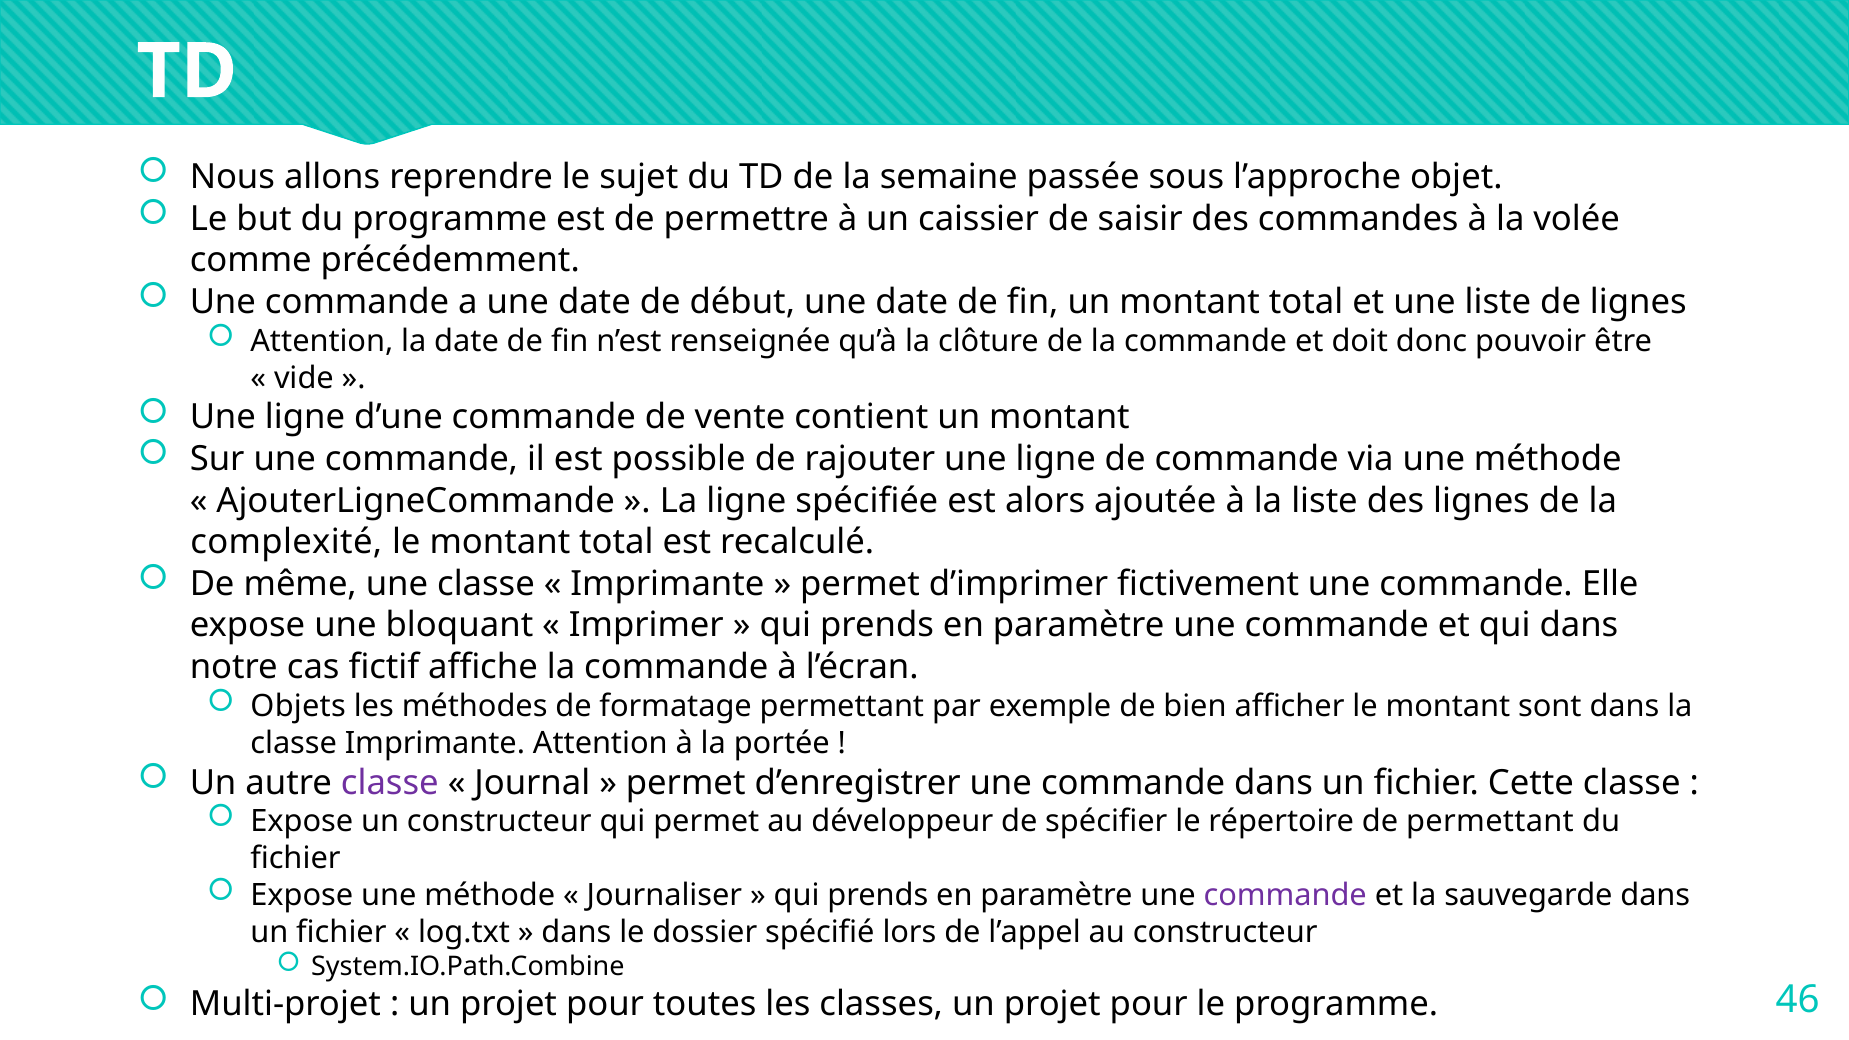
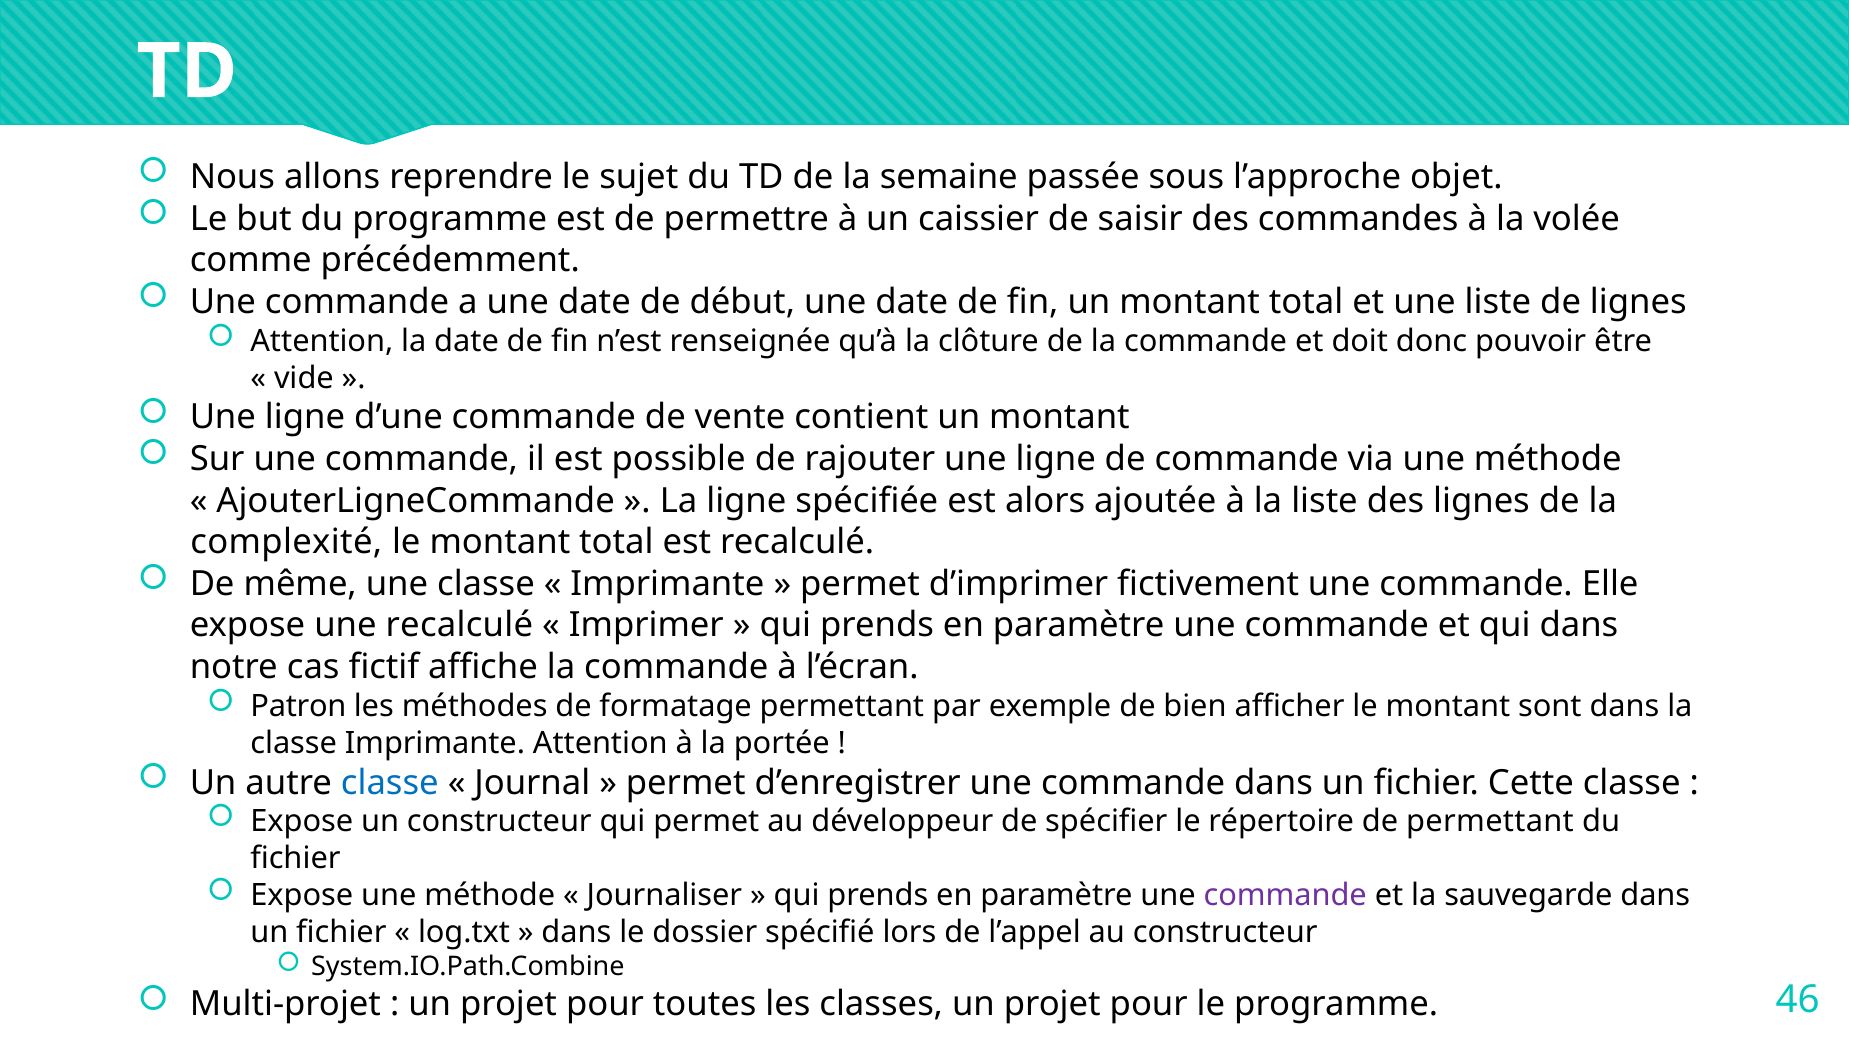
une bloquant: bloquant -> recalculé (459, 626)
Objets: Objets -> Patron (298, 706)
classe colour: purple -> blue (390, 783)
